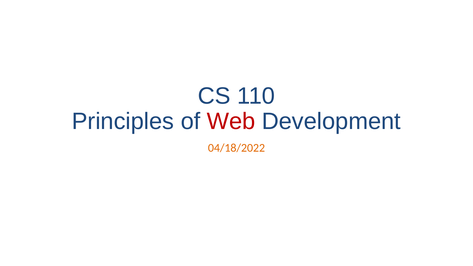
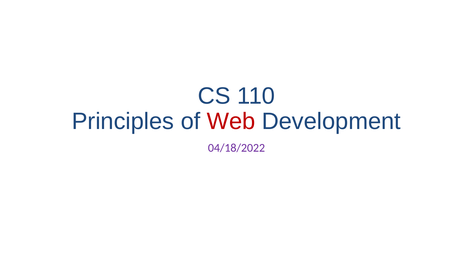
04/18/2022 colour: orange -> purple (236, 148)
